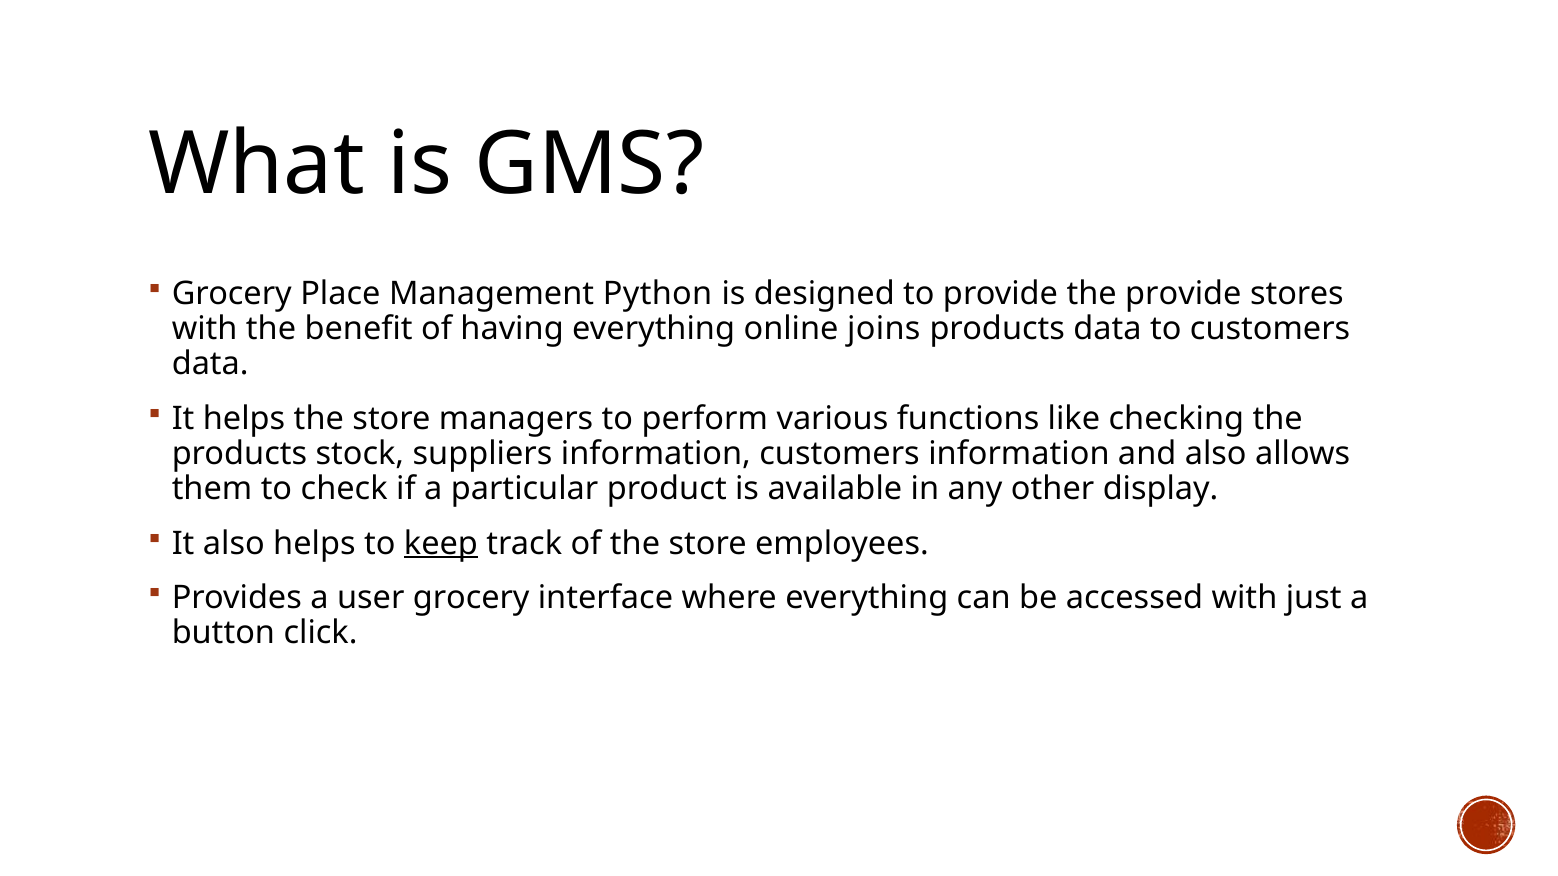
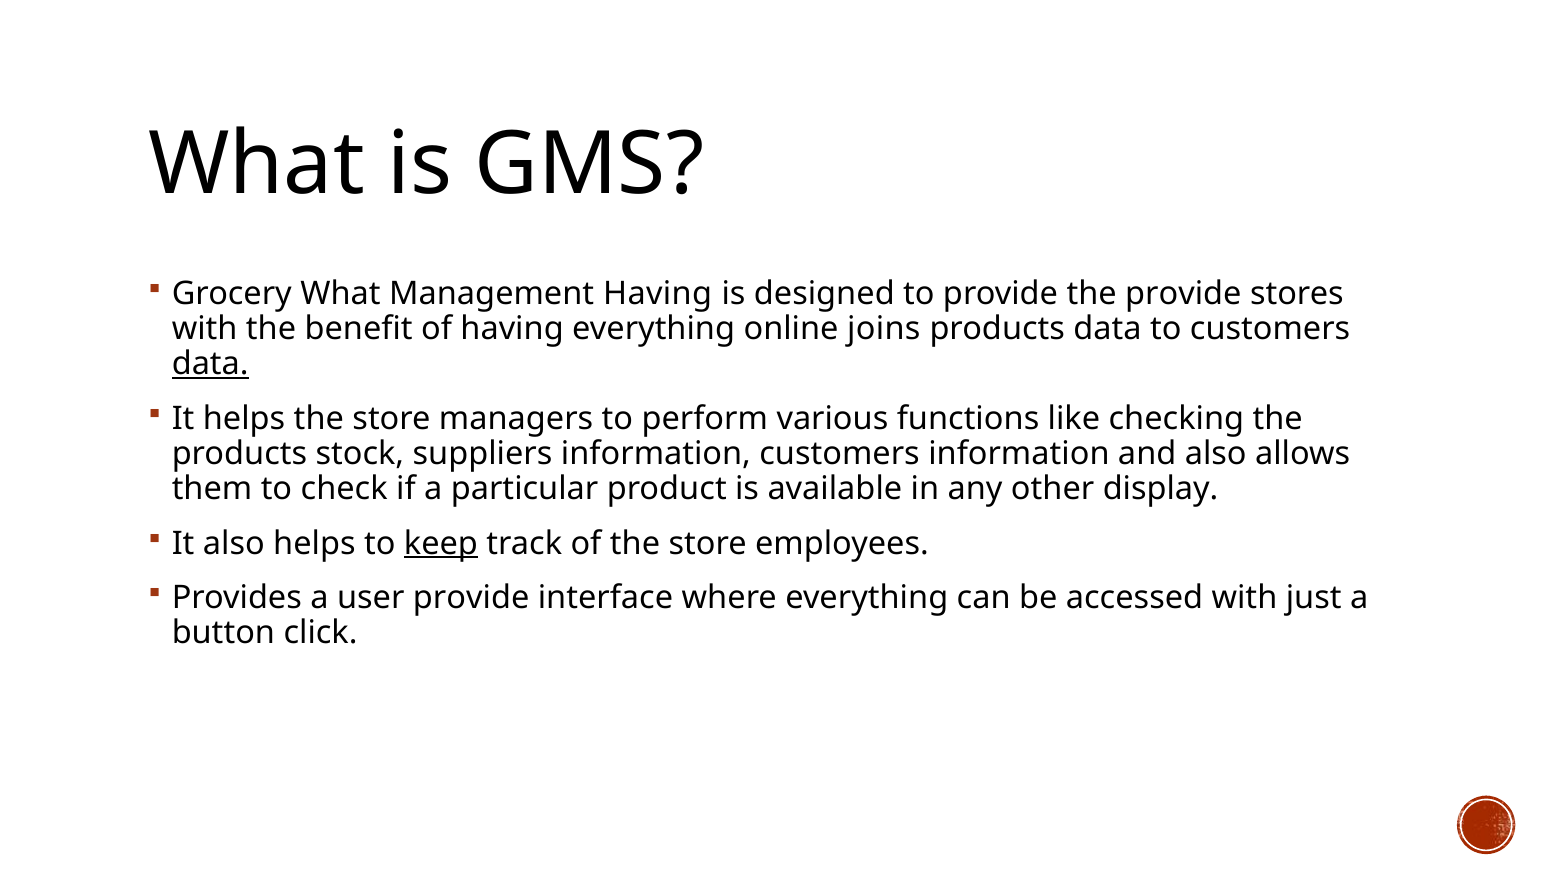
Grocery Place: Place -> What (340, 294)
Management Python: Python -> Having (658, 294)
data underline: none -> present (210, 364)
user grocery: grocery -> provide (471, 598)
